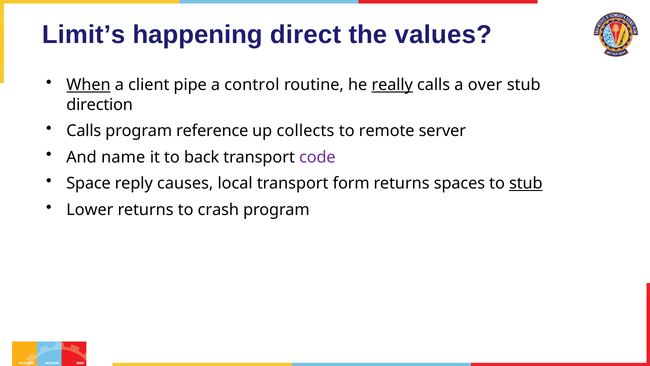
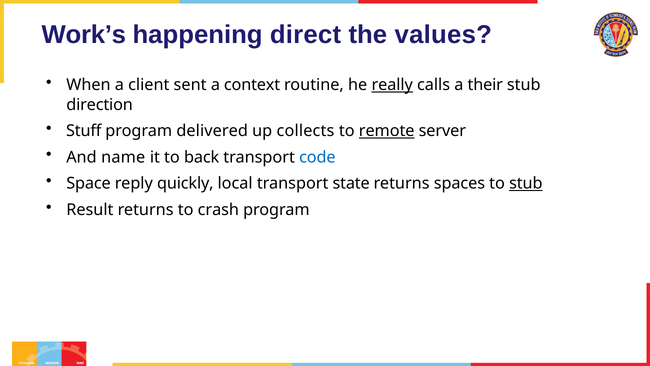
Limit’s: Limit’s -> Work’s (84, 35)
When underline: present -> none (88, 85)
pipe: pipe -> sent (190, 85)
control: control -> context (252, 85)
over: over -> their (485, 85)
Calls: Calls -> Stuff (84, 131)
reference: reference -> delivered (212, 131)
remote underline: none -> present (387, 131)
code colour: purple -> blue (317, 157)
causes: causes -> quickly (185, 183)
form: form -> state (351, 183)
Lower: Lower -> Result (90, 210)
